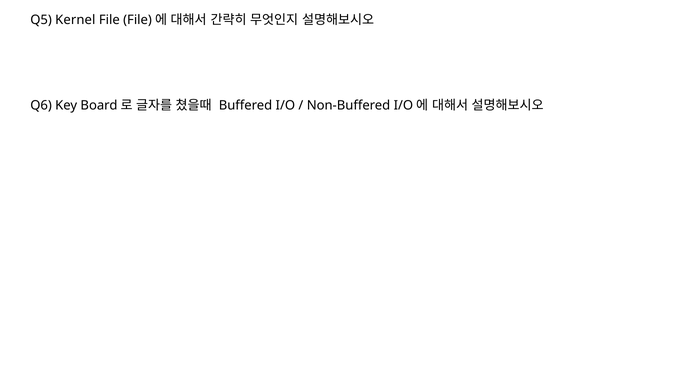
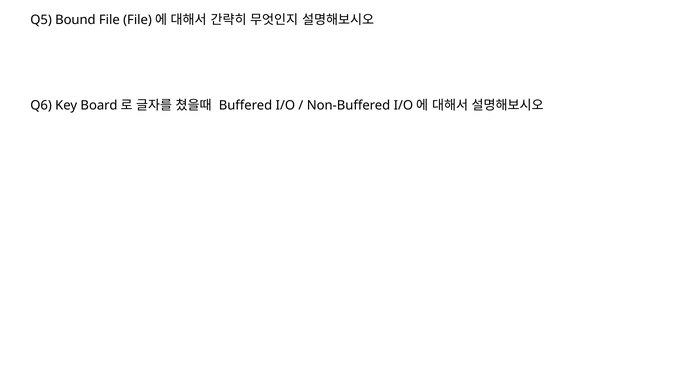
Kernel: Kernel -> Bound (75, 20)
